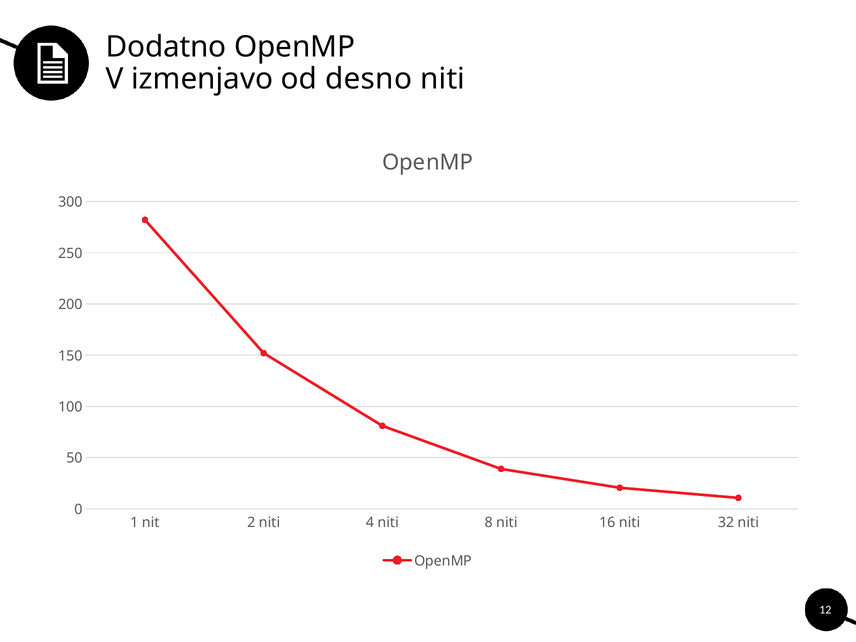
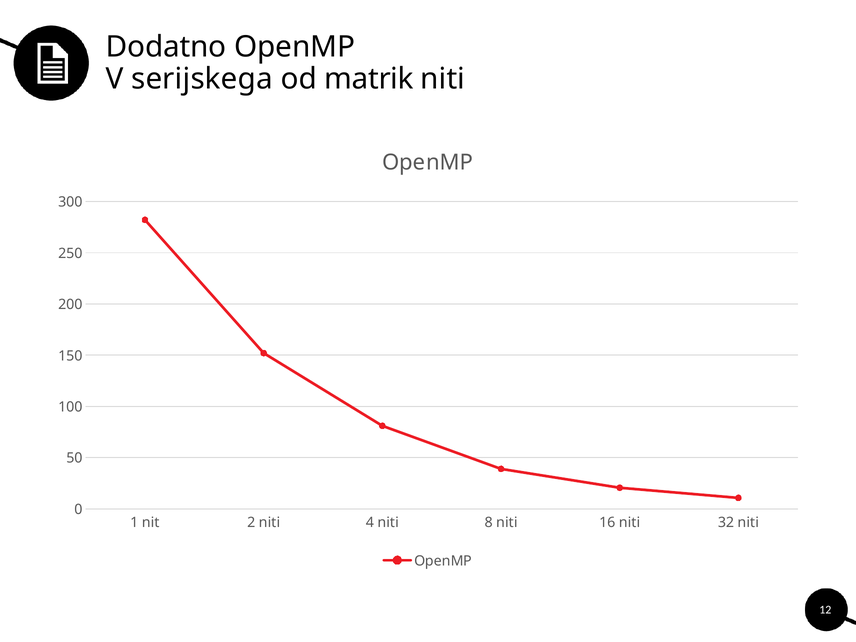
izmenjavo: izmenjavo -> serijskega (202, 79)
desno: desno -> matrik (369, 79)
